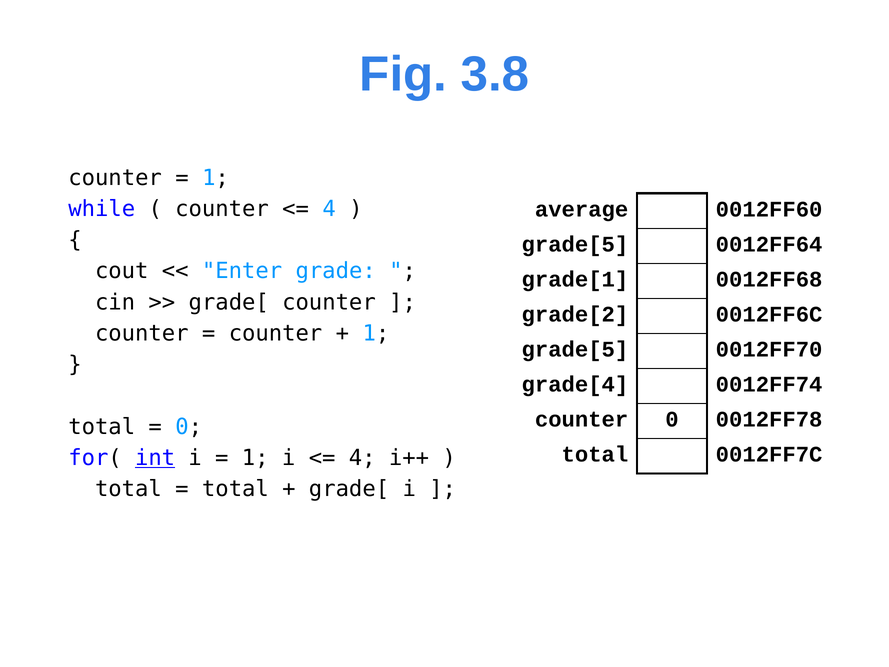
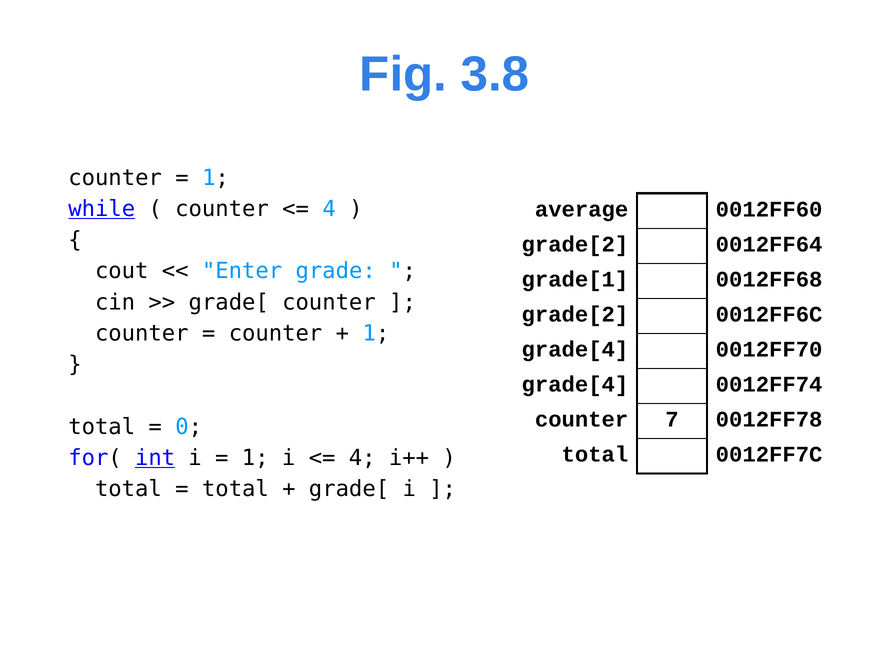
while underline: none -> present (102, 209)
grade[5: grade[5 -> grade[2 (575, 244)
grade[5: grade[5 -> grade[4 (575, 349)
counter 0: 0 -> 7 (672, 419)
